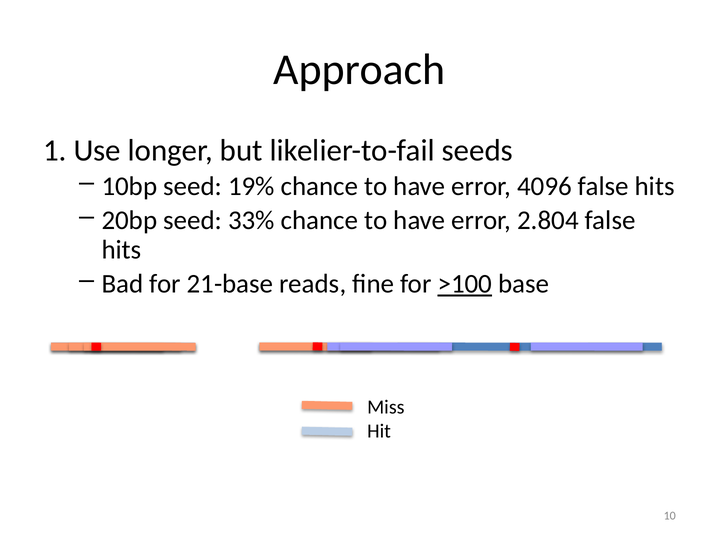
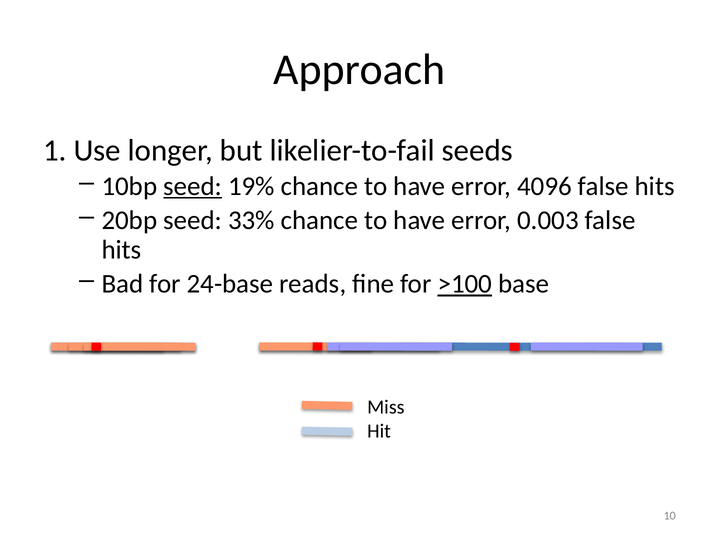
seed underline: none -> present (193, 186)
2.804: 2.804 -> 0.003 (548, 220)
21-base: 21-base -> 24-base (230, 284)
